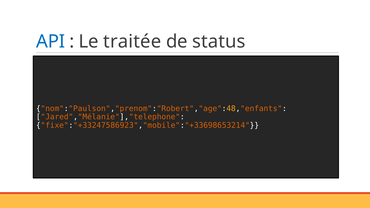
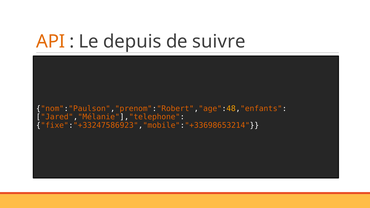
API colour: blue -> orange (51, 41)
traitée: traitée -> depuis (132, 41)
status: status -> suivre (219, 41)
